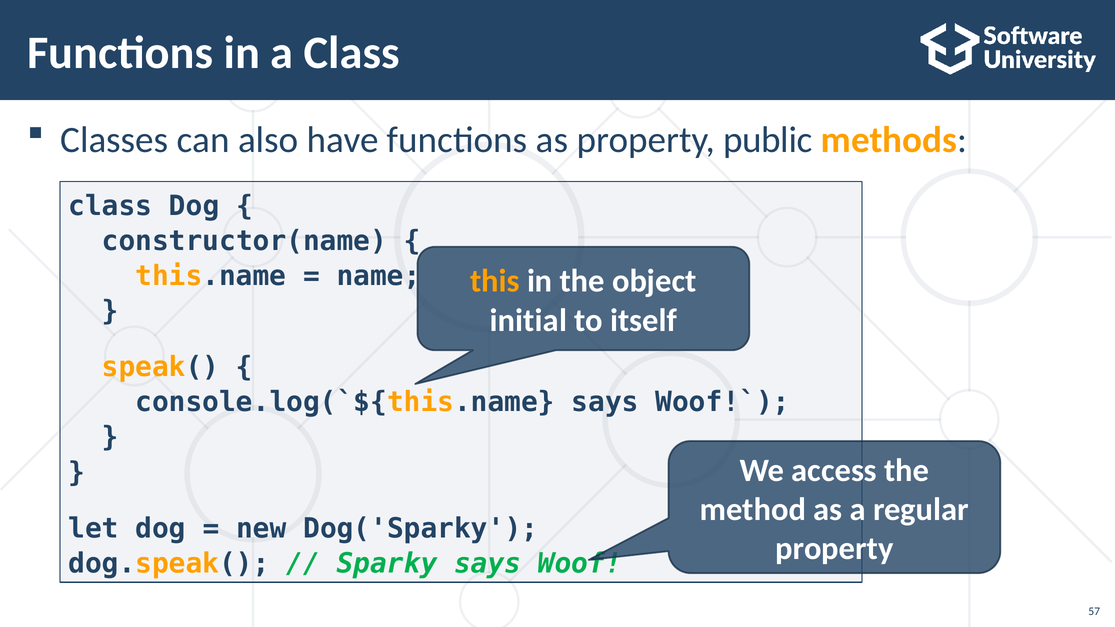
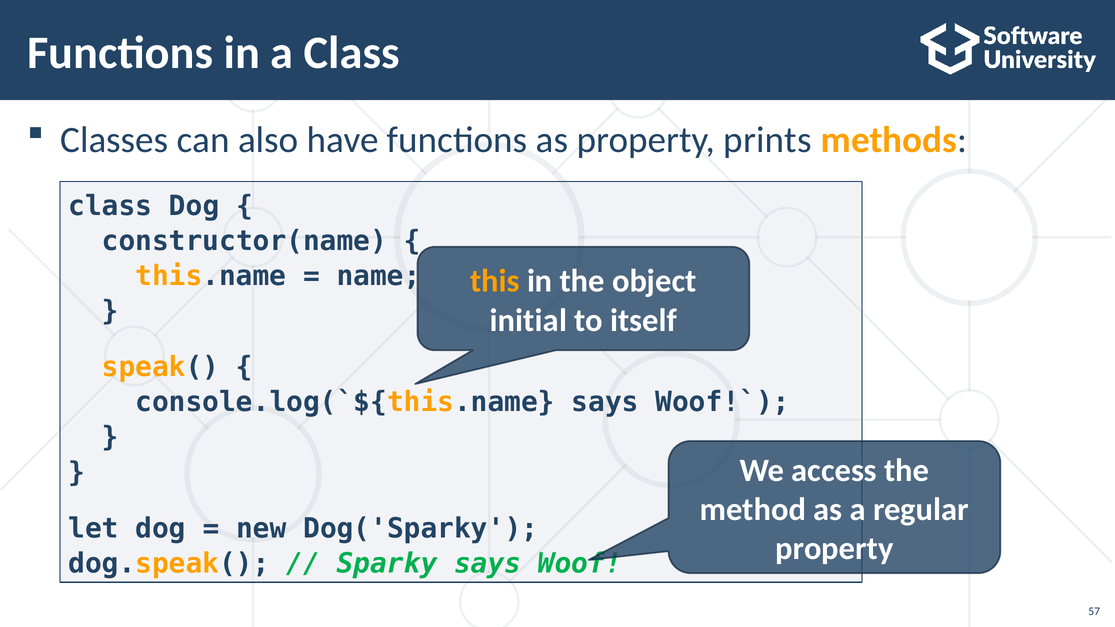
public: public -> prints (767, 140)
